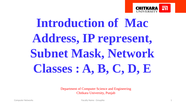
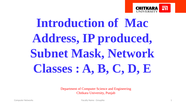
represent: represent -> produced (125, 38)
